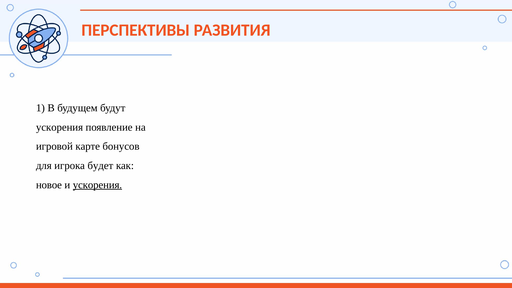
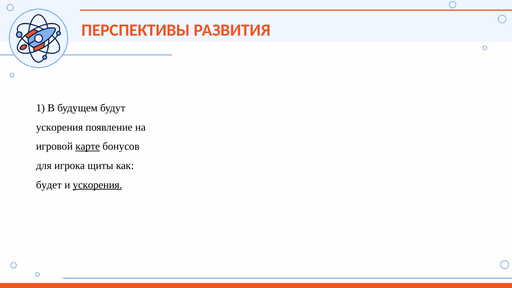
карте underline: none -> present (88, 146)
будет: будет -> щиты (100, 166)
новое: новое -> будет (49, 185)
